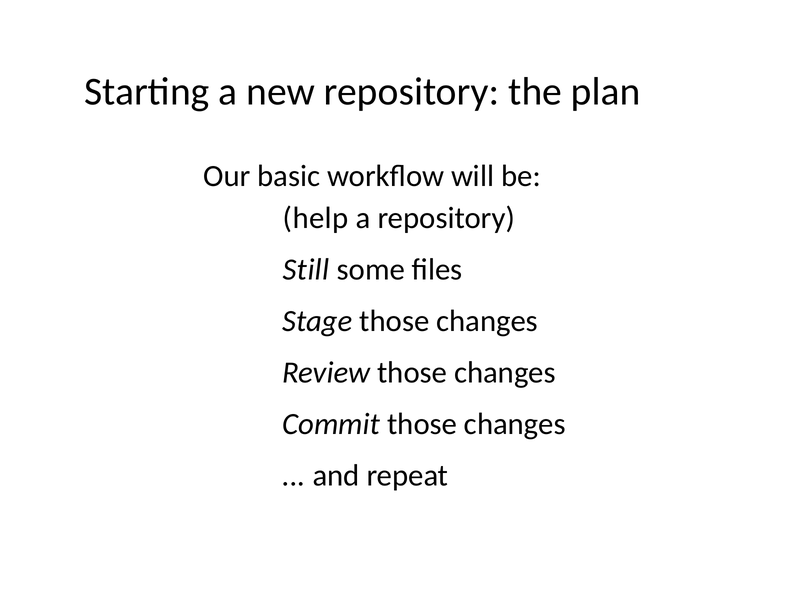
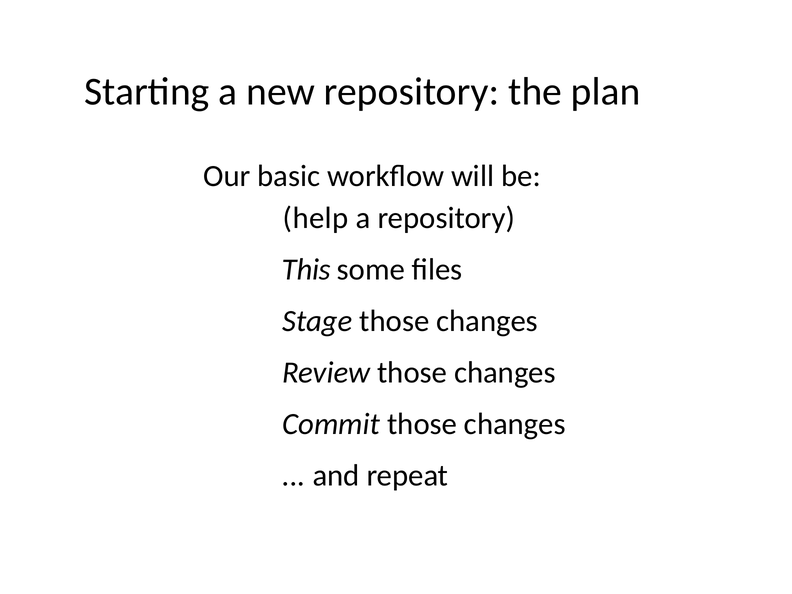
Still: Still -> This (306, 270)
